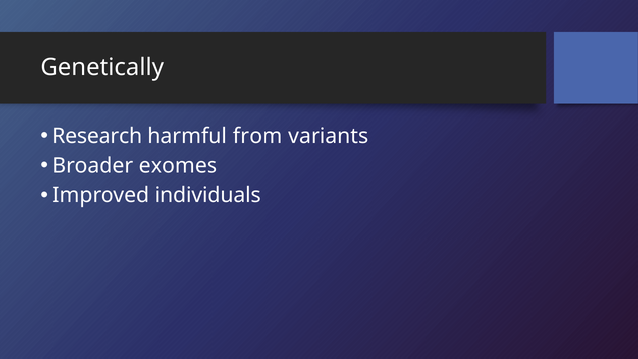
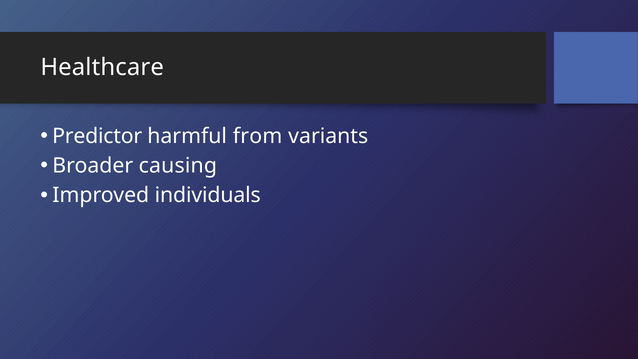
Genetically: Genetically -> Healthcare (102, 68)
Research: Research -> Predictor (97, 136)
exomes: exomes -> causing (178, 166)
